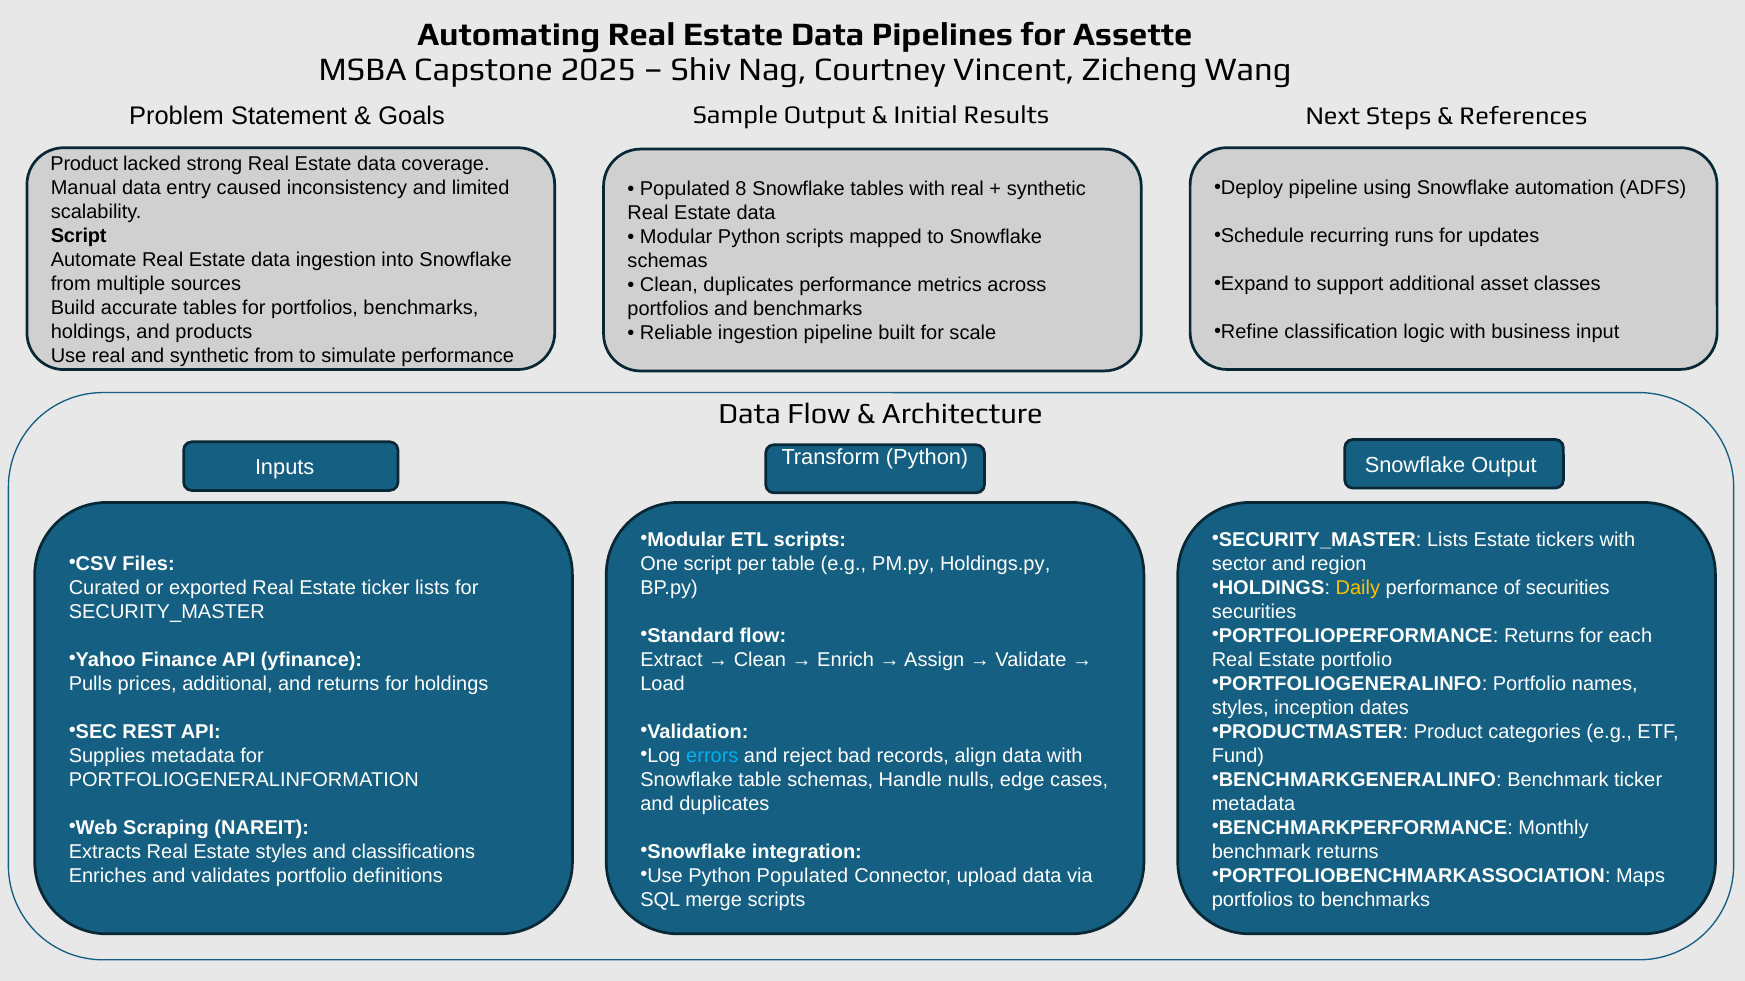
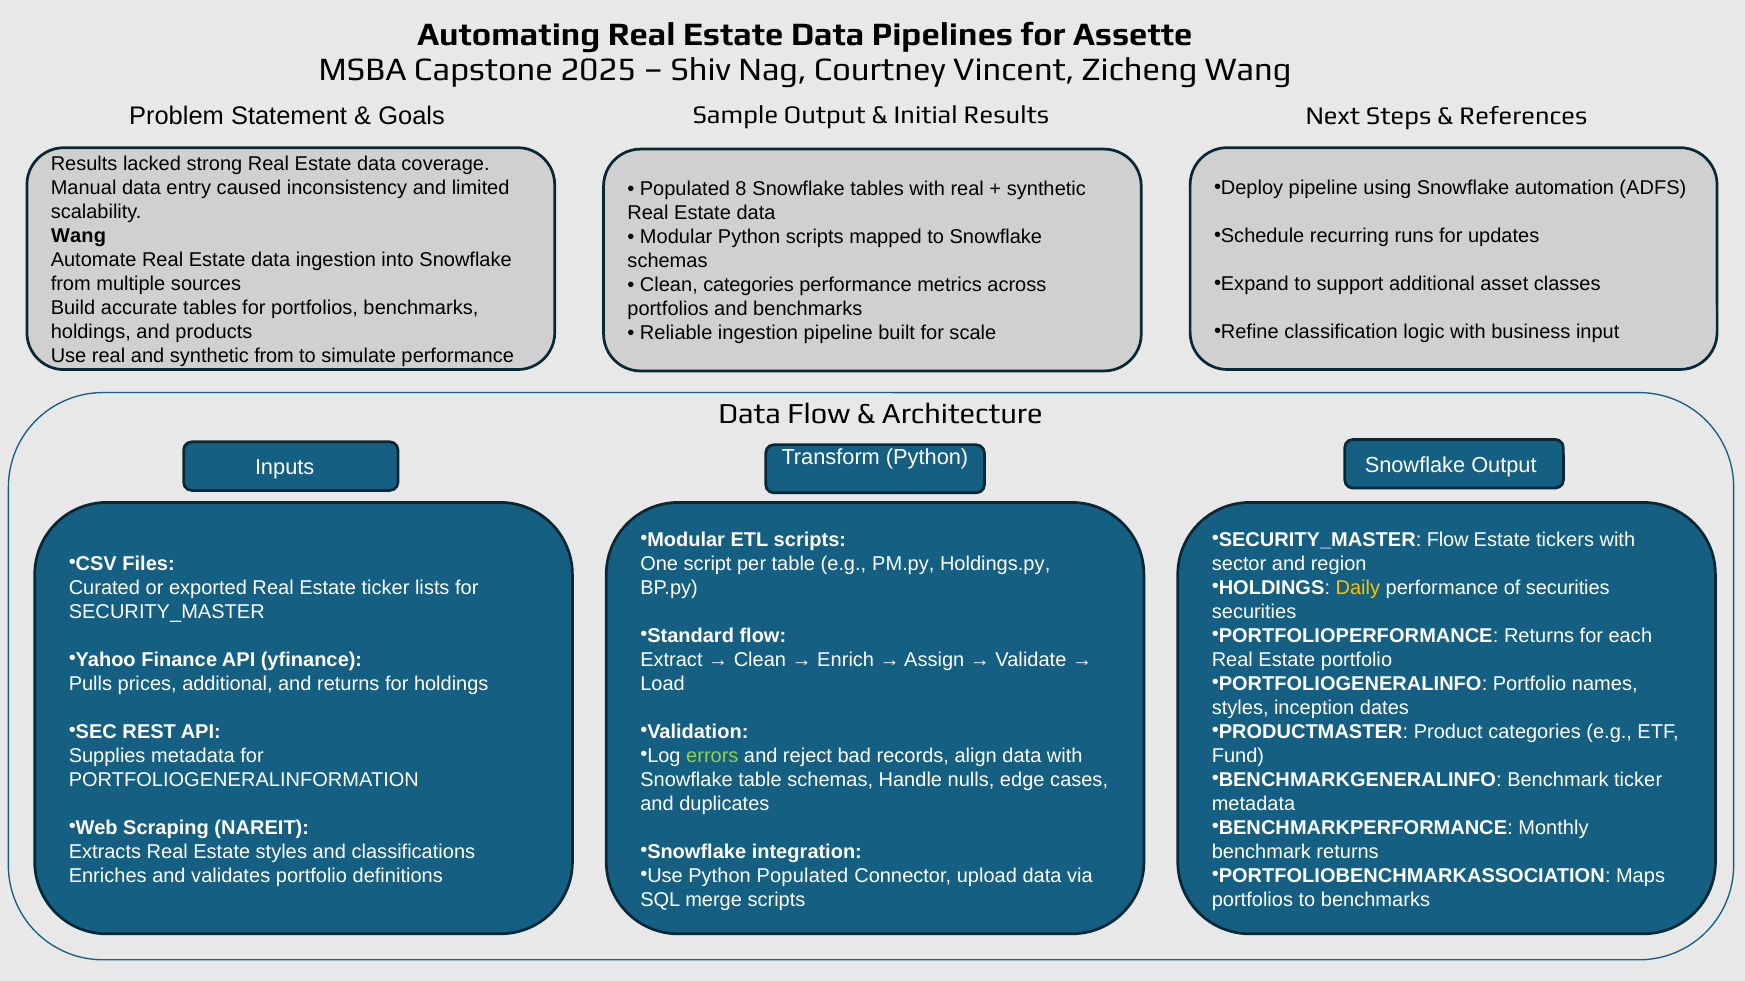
Product: Product -> Results (84, 164)
Script: Script -> Wang (78, 236)
Clean duplicates: duplicates -> categories (749, 286)
SECURITY_MASTER Lists: Lists -> Flow (1448, 540)
errors colour: light blue -> light green (712, 756)
